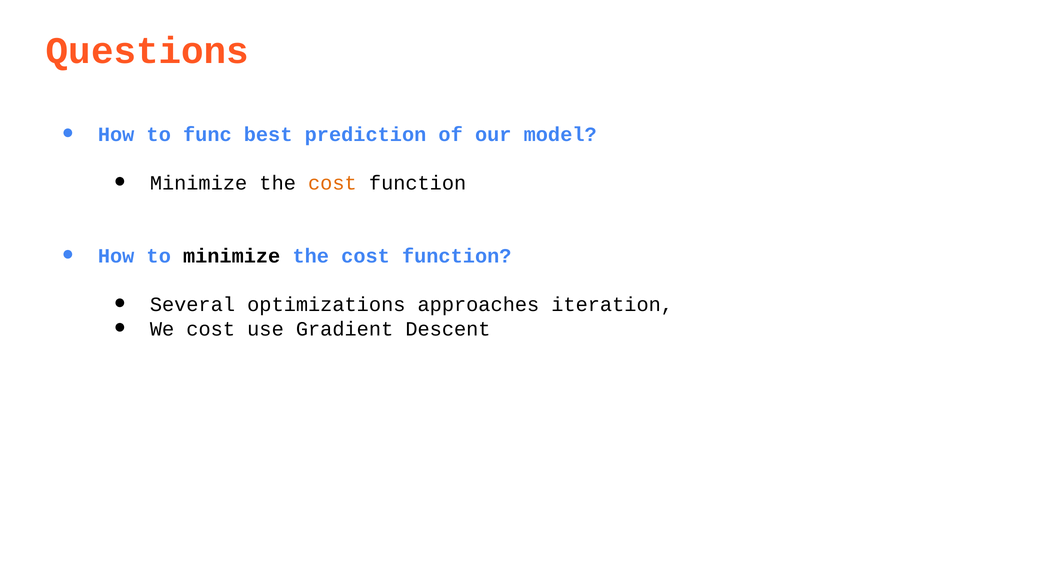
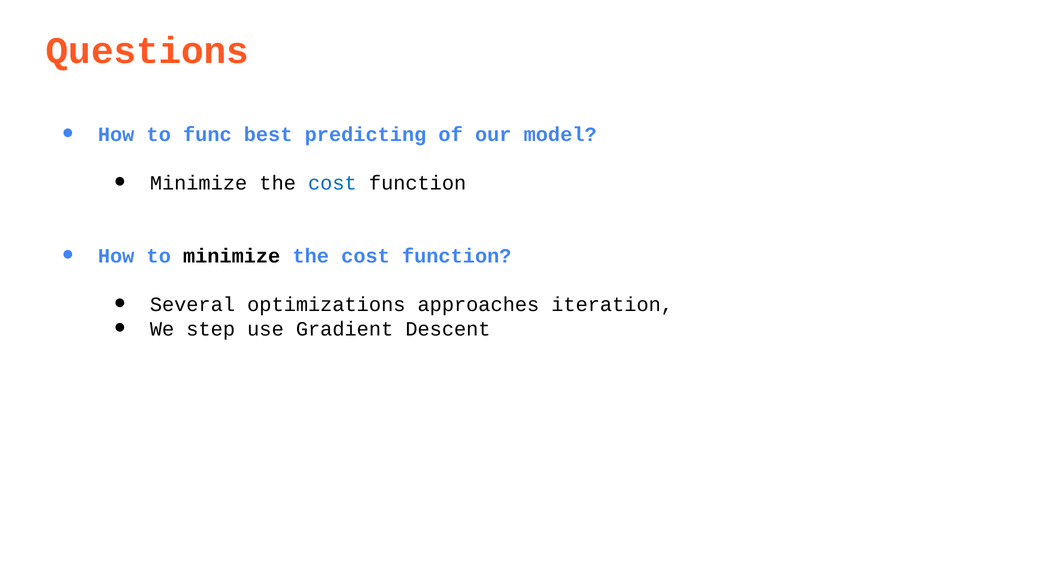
prediction: prediction -> predicting (366, 134)
cost colour: orange -> blue (332, 183)
We cost: cost -> step (211, 329)
